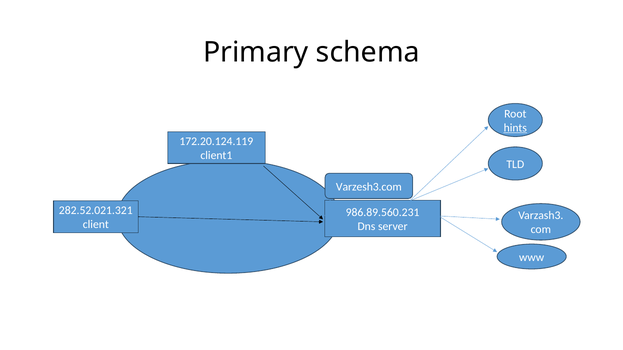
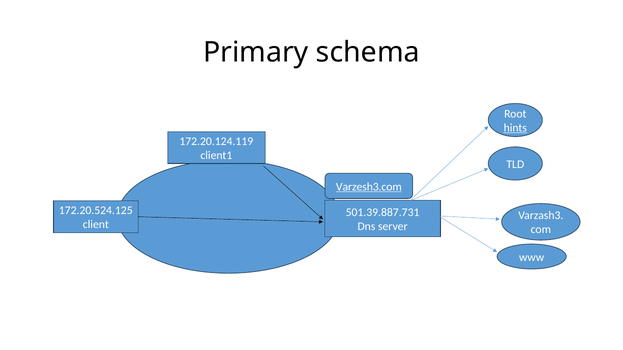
Varzesh3.com underline: none -> present (369, 187)
282.52.021.321: 282.52.021.321 -> 172.20.524.125 (96, 211)
986.89.560.231: 986.89.560.231 -> 501.39.887.731 (383, 213)
